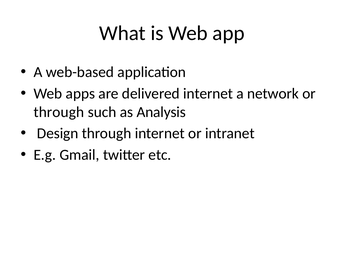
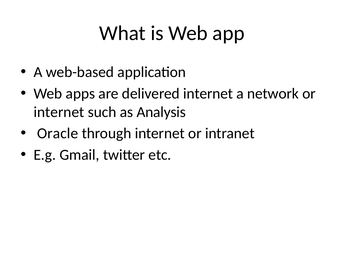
through: through -> internet (59, 112)
Design: Design -> Oracle (58, 133)
